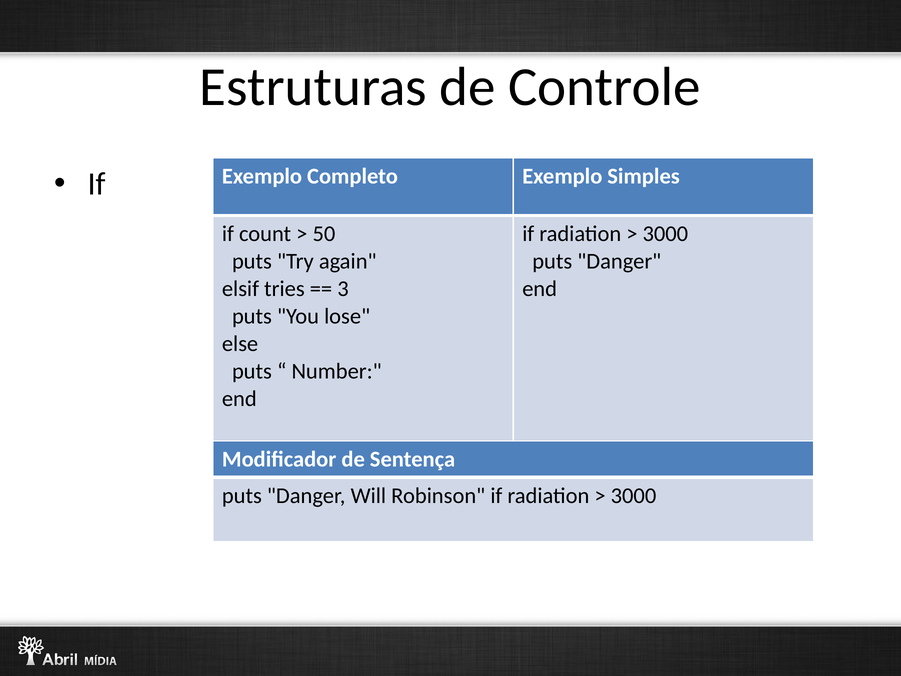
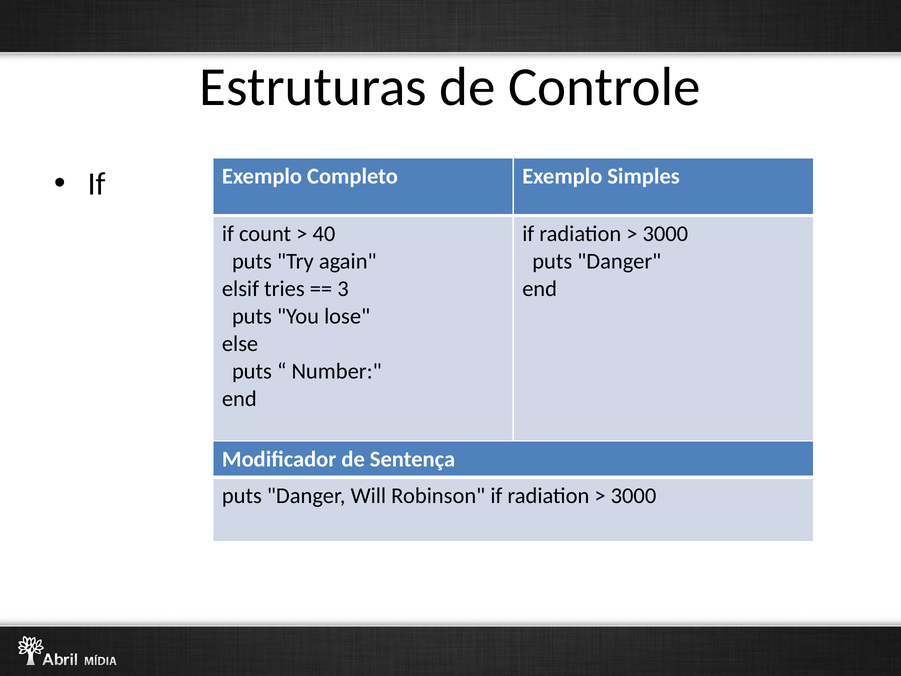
50: 50 -> 40 (324, 234)
